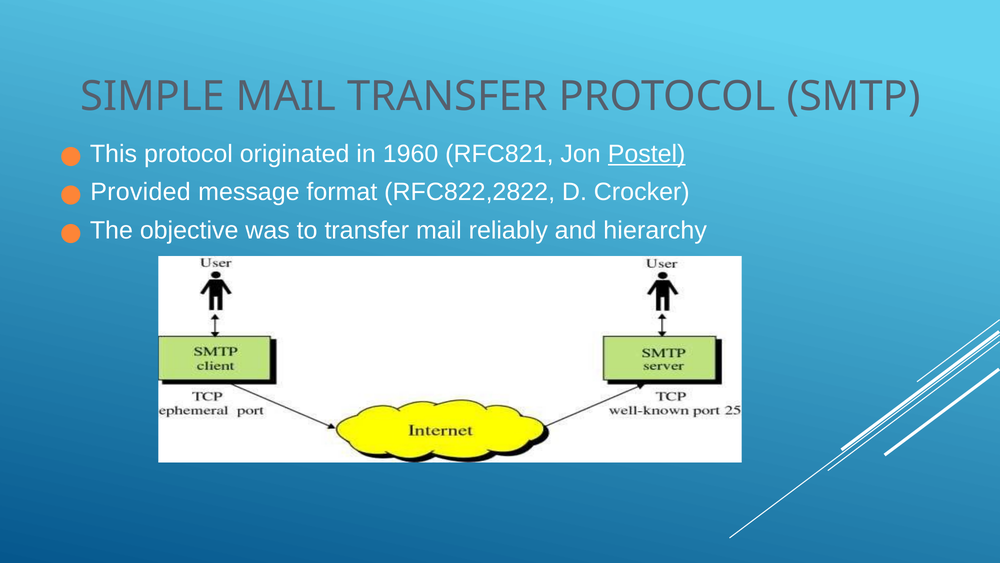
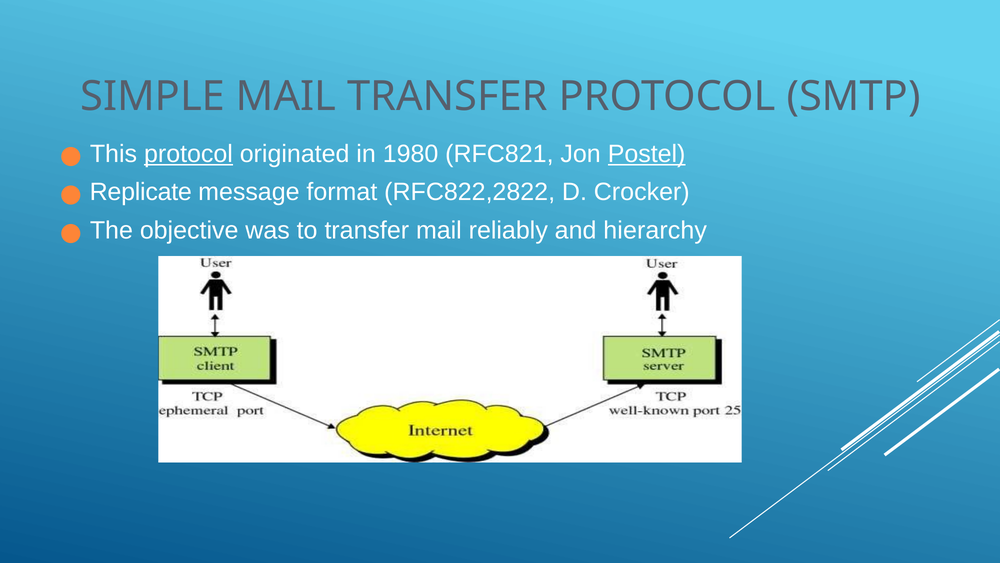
protocol underline: none -> present (188, 154)
1960: 1960 -> 1980 (411, 154)
Provided: Provided -> Replicate (141, 192)
